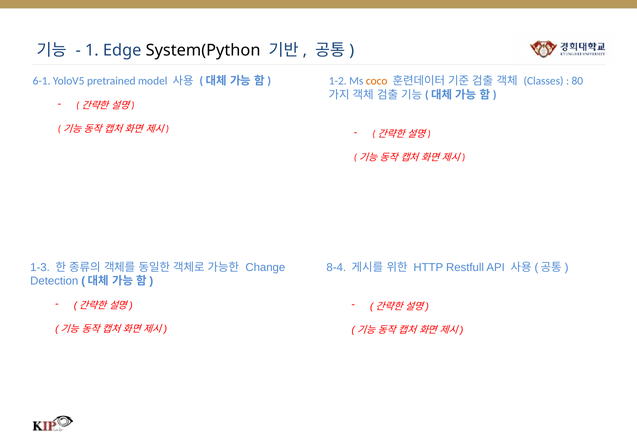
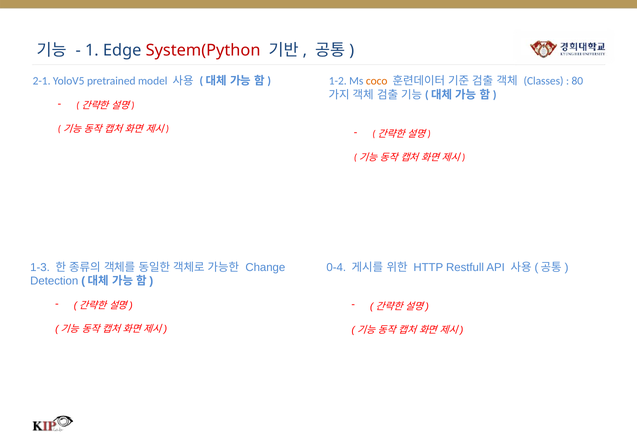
System(Python colour: black -> red (203, 50)
6-1: 6-1 -> 2-1 (42, 81)
8-4: 8-4 -> 0-4 (336, 267)
